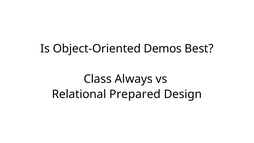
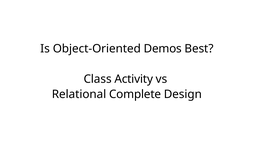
Always: Always -> Activity (134, 79)
Prepared: Prepared -> Complete (135, 94)
